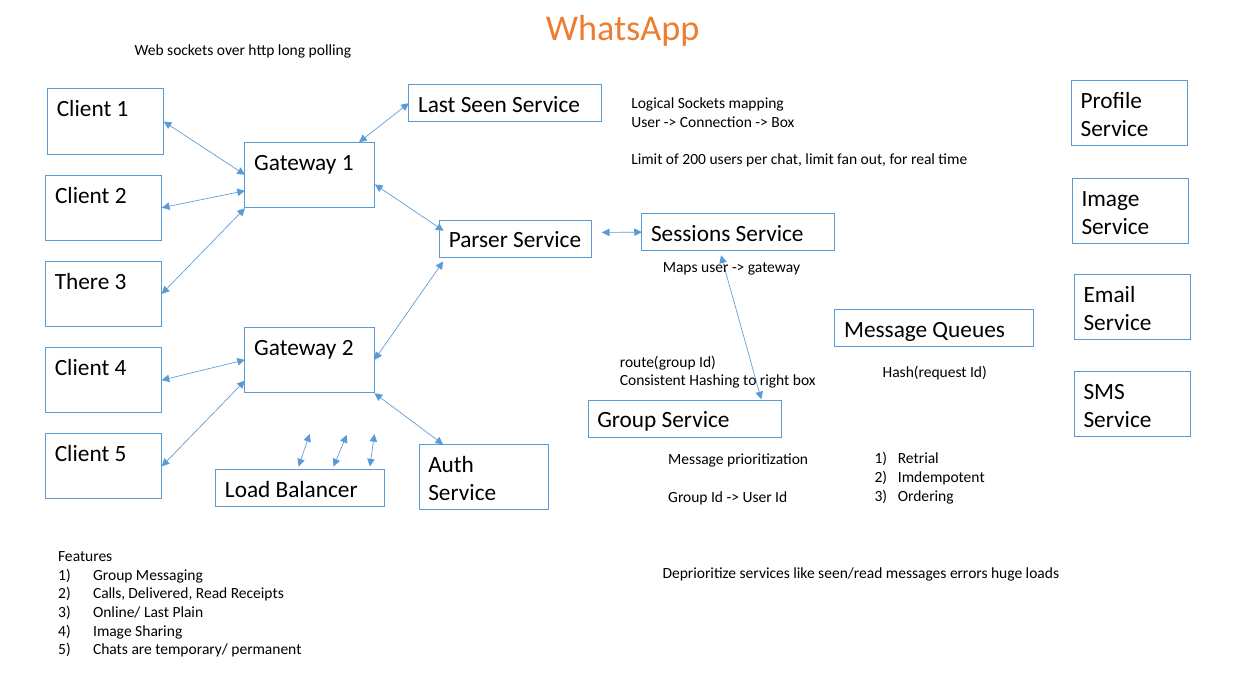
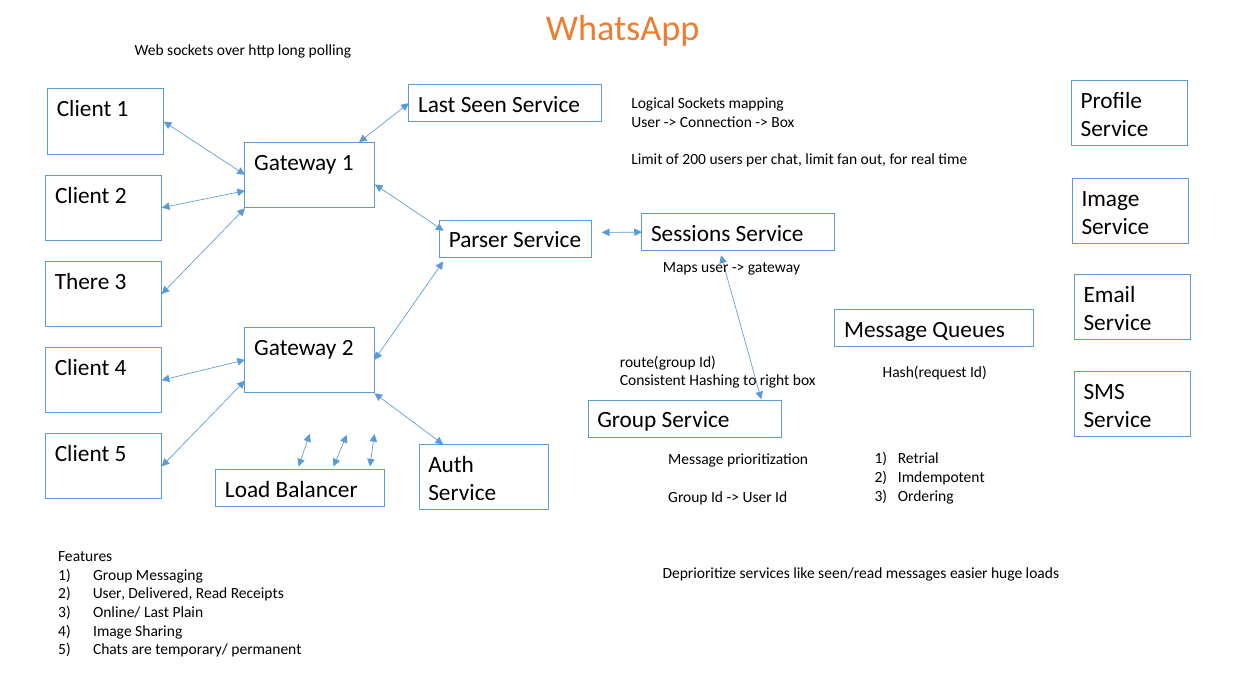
errors: errors -> easier (969, 573)
2 Calls: Calls -> User (109, 594)
